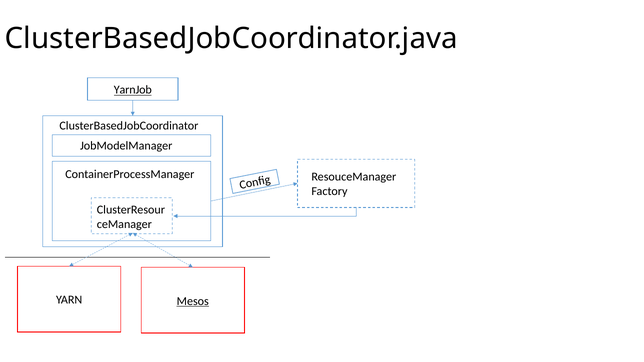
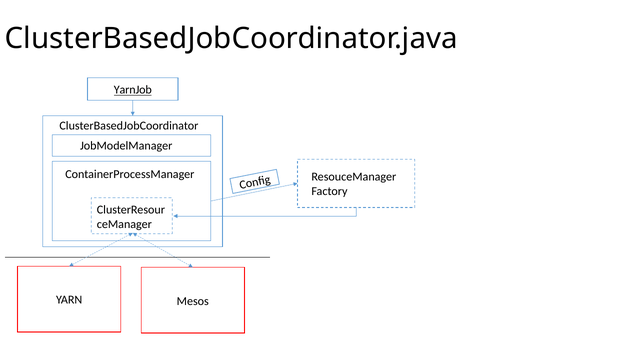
Mesos underline: present -> none (193, 301)
